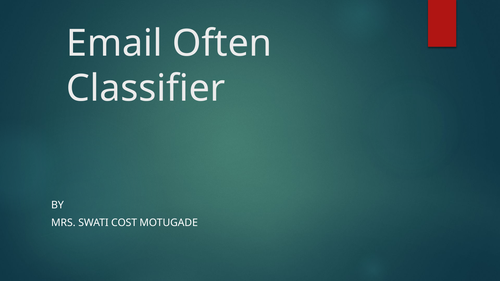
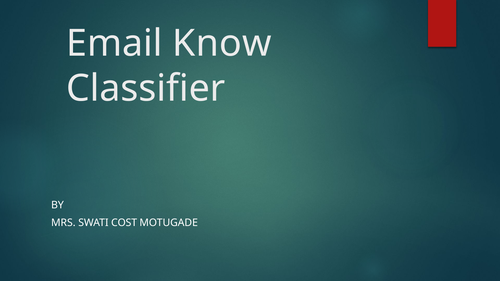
Often: Often -> Know (222, 43)
